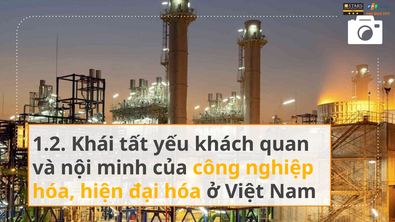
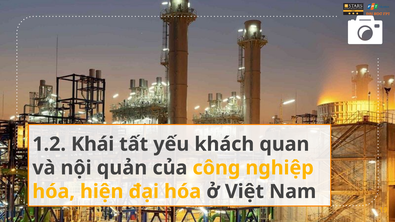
minh: minh -> quản (122, 168)
